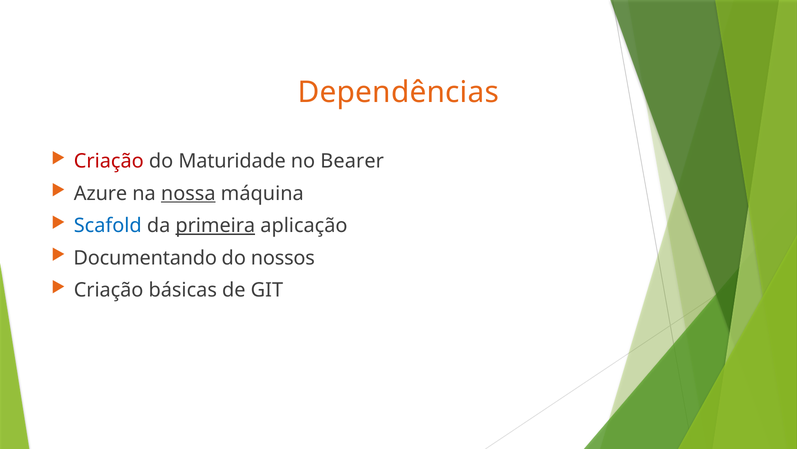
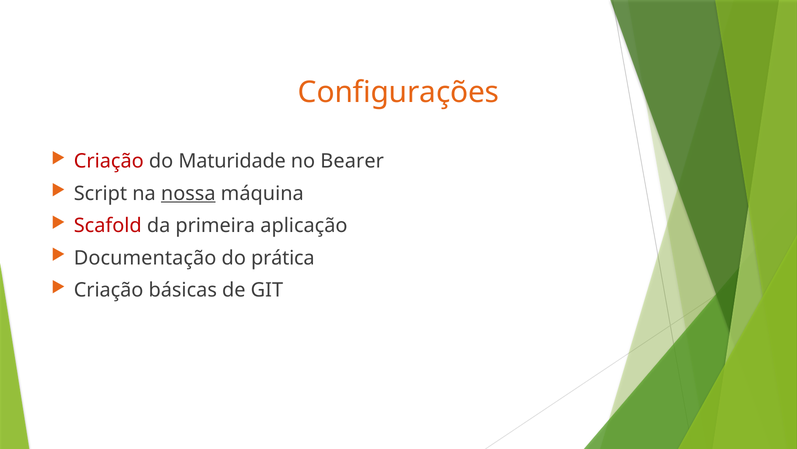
Dependências: Dependências -> Configurações (399, 92)
Azure: Azure -> Script (100, 193)
Scafold colour: blue -> red (108, 225)
primeira underline: present -> none (215, 225)
Documentando: Documentando -> Documentação (145, 258)
nossos: nossos -> prática (283, 258)
